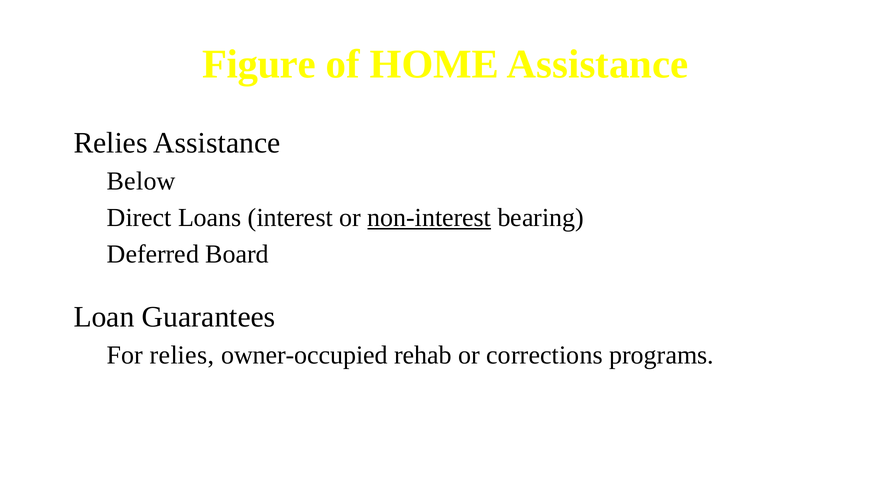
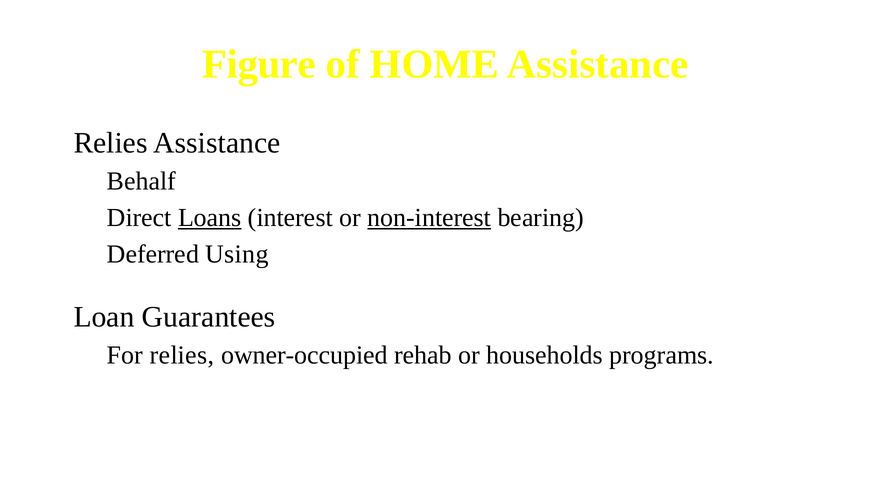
Below: Below -> Behalf (141, 181)
Loans underline: none -> present (210, 218)
Board: Board -> Using (237, 254)
corrections: corrections -> households (545, 355)
